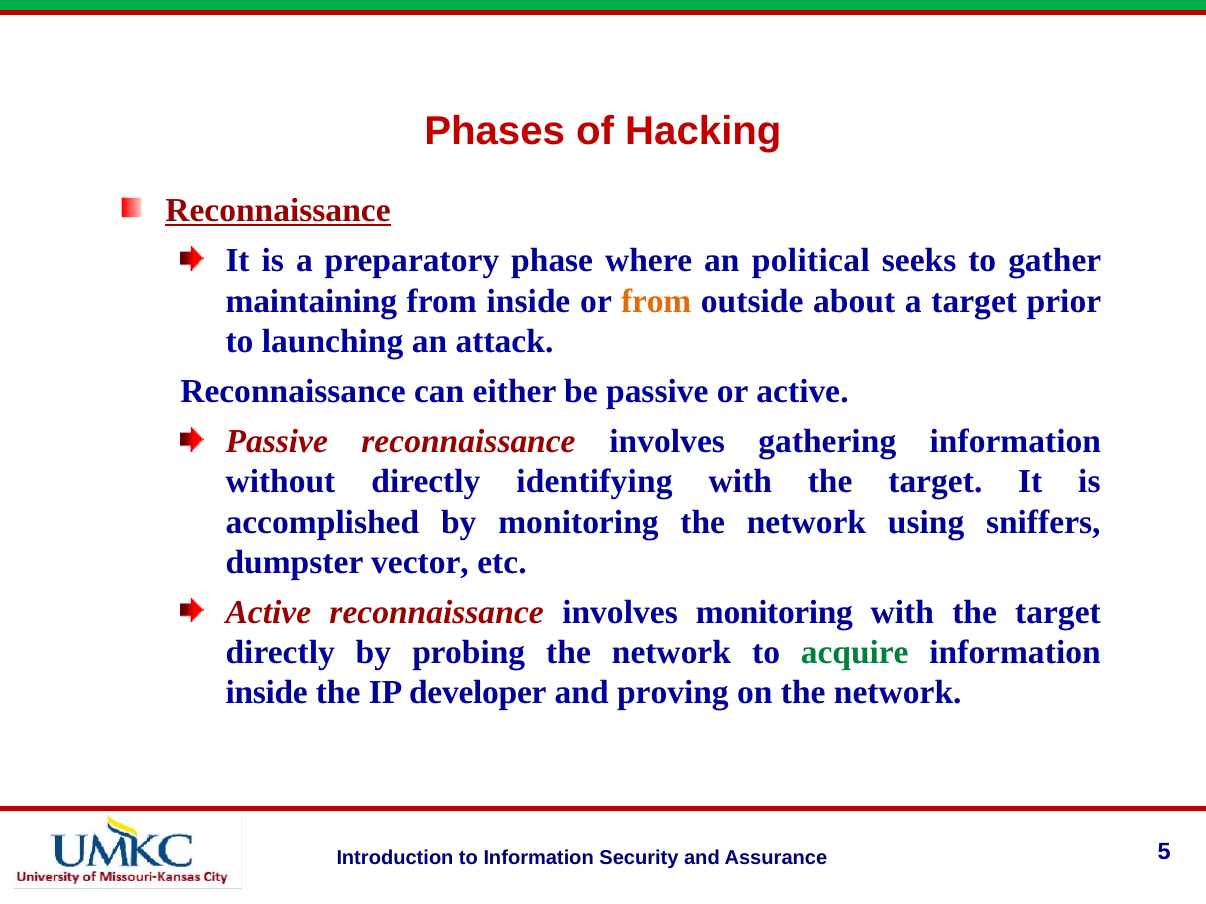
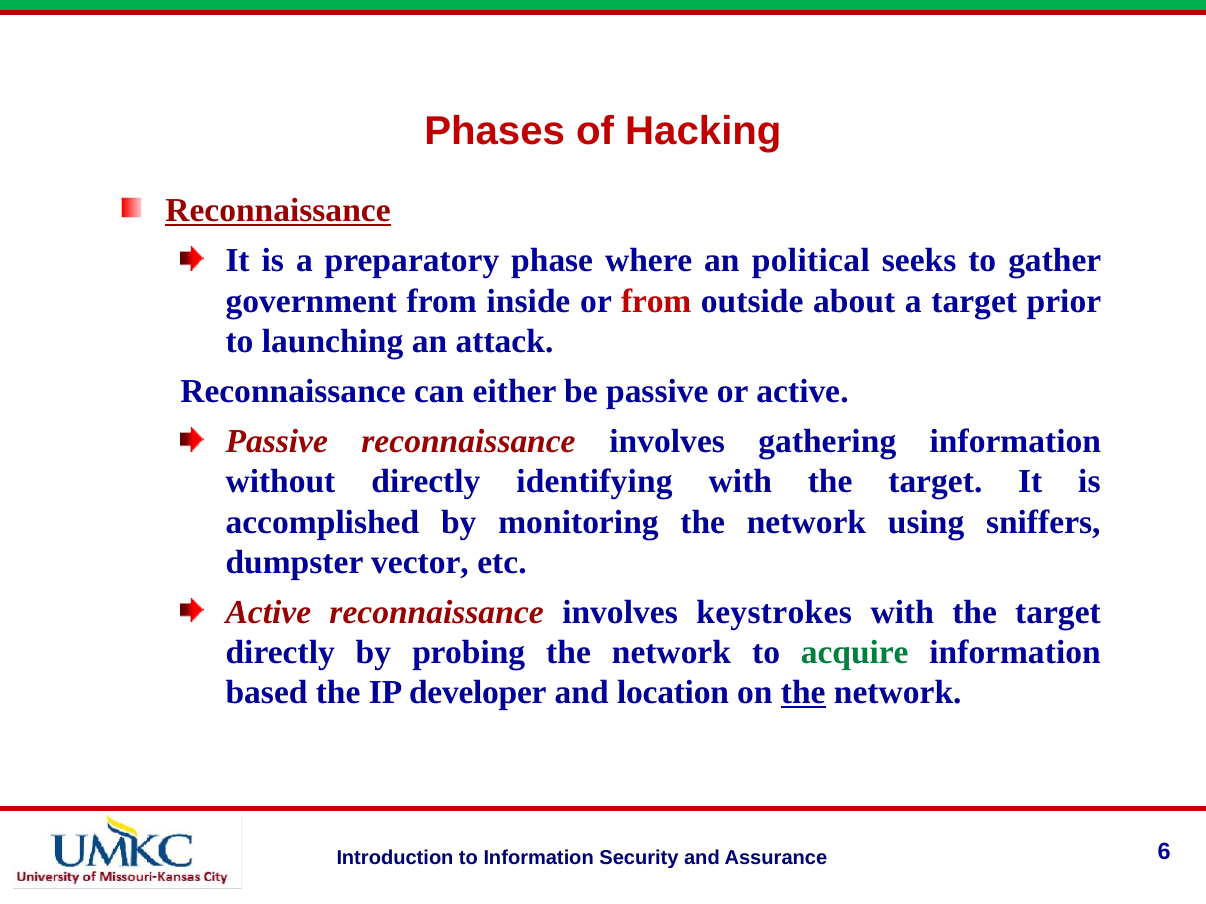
maintaining: maintaining -> government (311, 301)
from colour: orange -> red (656, 301)
involves monitoring: monitoring -> keystrokes (774, 613)
inside: inside -> based (267, 693)
proving: proving -> location (673, 693)
the underline: none -> present (803, 693)
5: 5 -> 6 (1164, 853)
